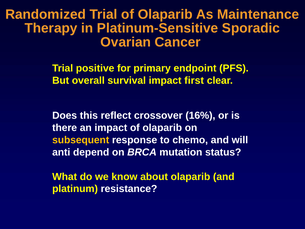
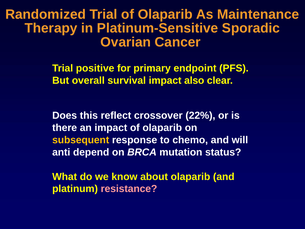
first: first -> also (194, 80)
16%: 16% -> 22% (200, 115)
resistance colour: white -> pink (129, 189)
